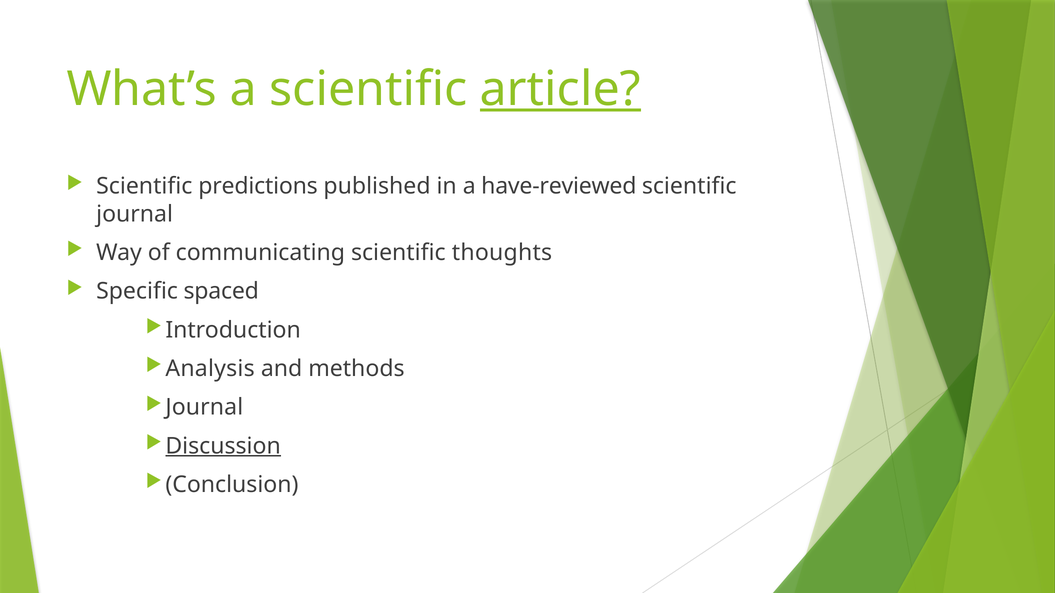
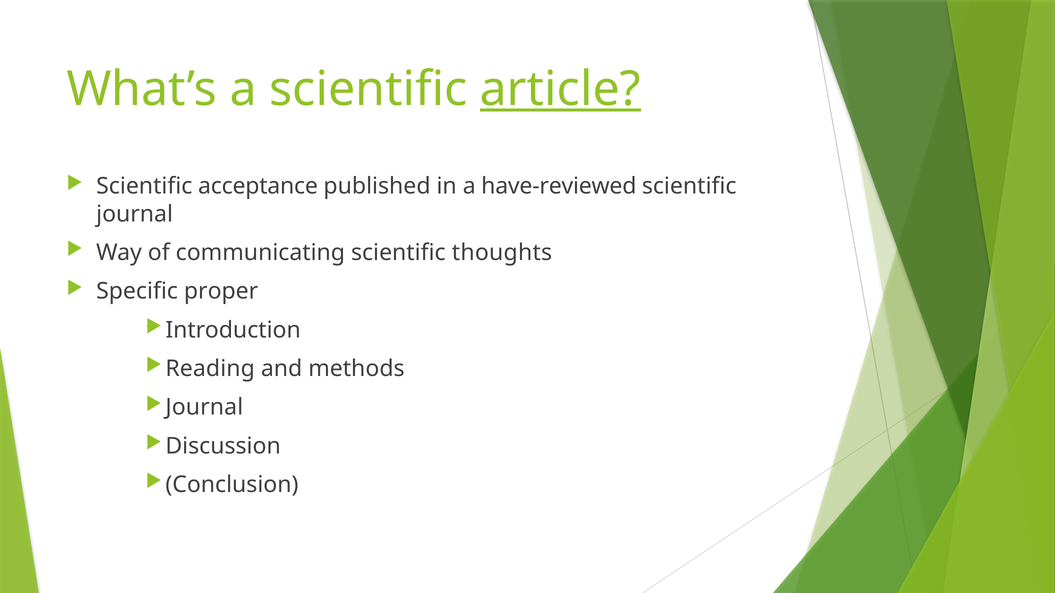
predictions: predictions -> acceptance (258, 186)
spaced: spaced -> proper (221, 292)
Analysis: Analysis -> Reading (210, 369)
Discussion underline: present -> none (223, 446)
